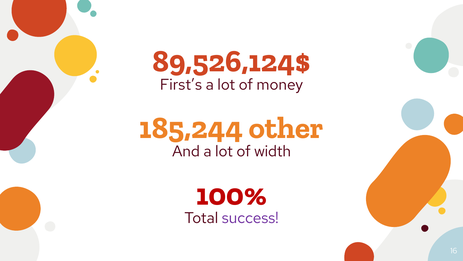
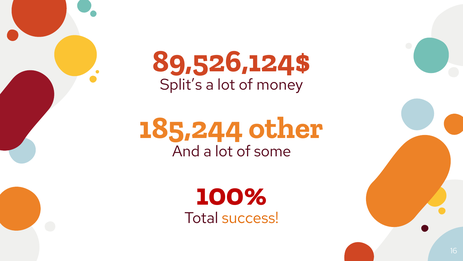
First’s: First’s -> Split’s (181, 85)
width: width -> some (273, 151)
success colour: purple -> orange (250, 218)
